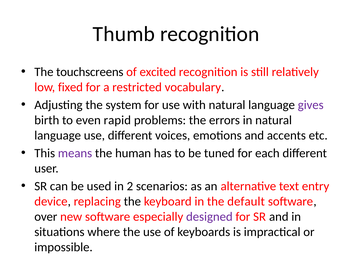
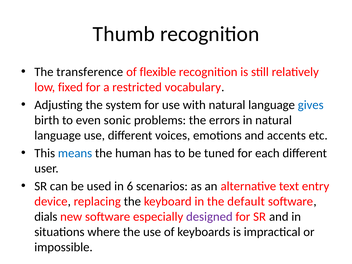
touchscreens: touchscreens -> transference (90, 72)
excited: excited -> flexible (158, 72)
gives colour: purple -> blue (311, 105)
rapid: rapid -> sonic (117, 120)
means colour: purple -> blue (75, 153)
2: 2 -> 6 (130, 186)
over: over -> dials (46, 217)
